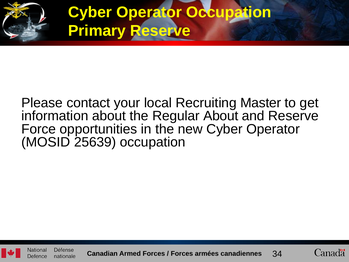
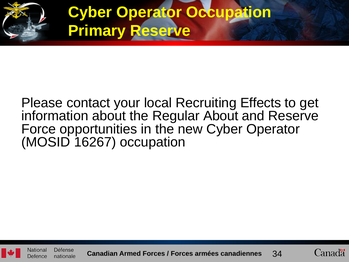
Master: Master -> Effects (261, 103)
25639: 25639 -> 16267 (95, 142)
